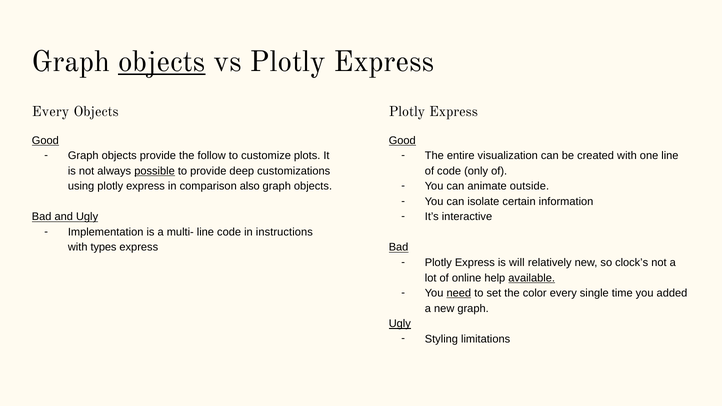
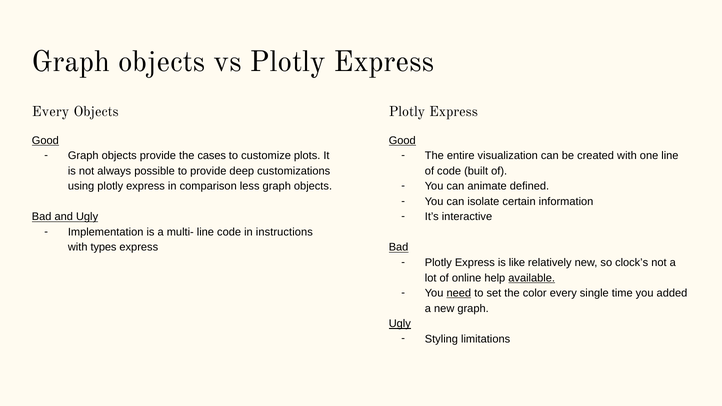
objects underline: present -> none (162, 62)
follow: follow -> cases (212, 156)
possible underline: present -> none (155, 171)
only: only -> built (476, 171)
outside: outside -> defined (529, 186)
also: also -> less (250, 186)
will: will -> like (517, 263)
